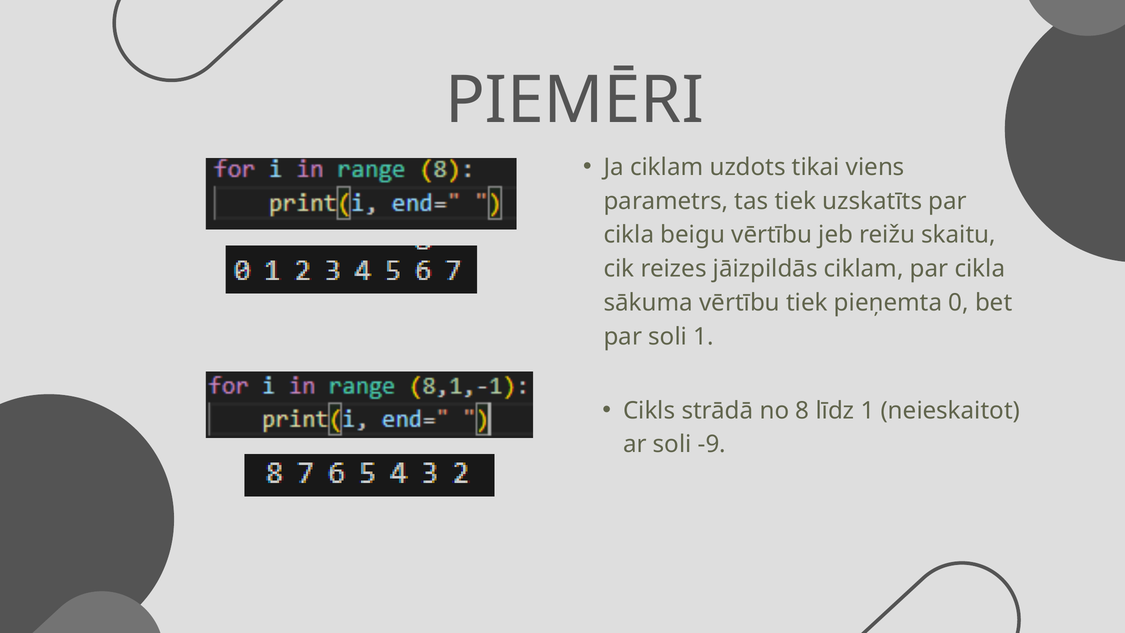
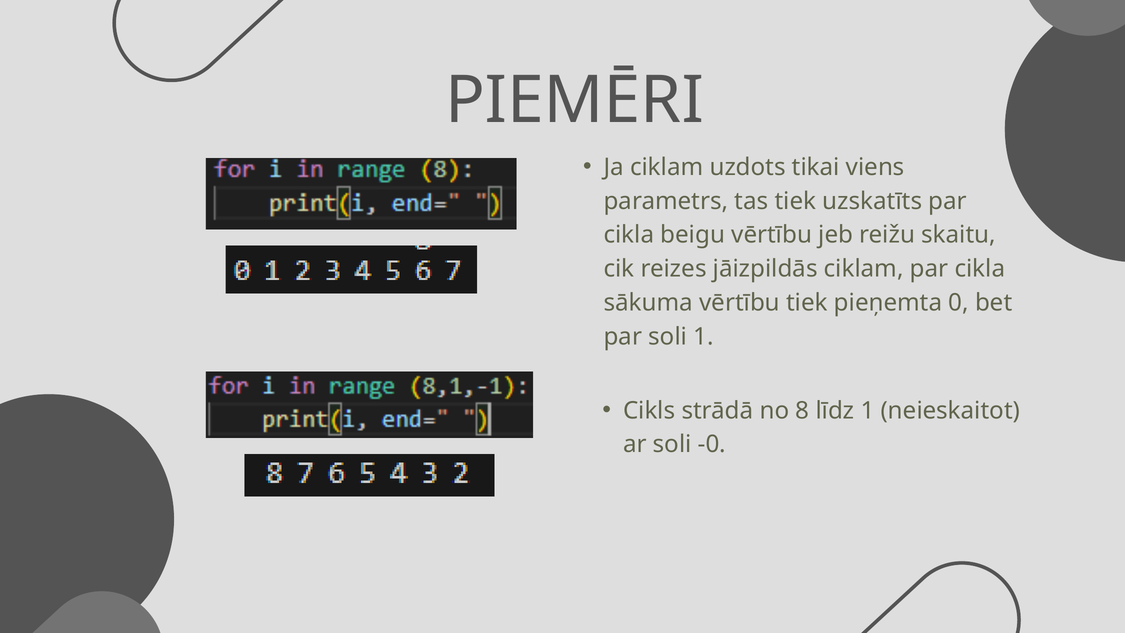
-9: -9 -> -0 (712, 444)
